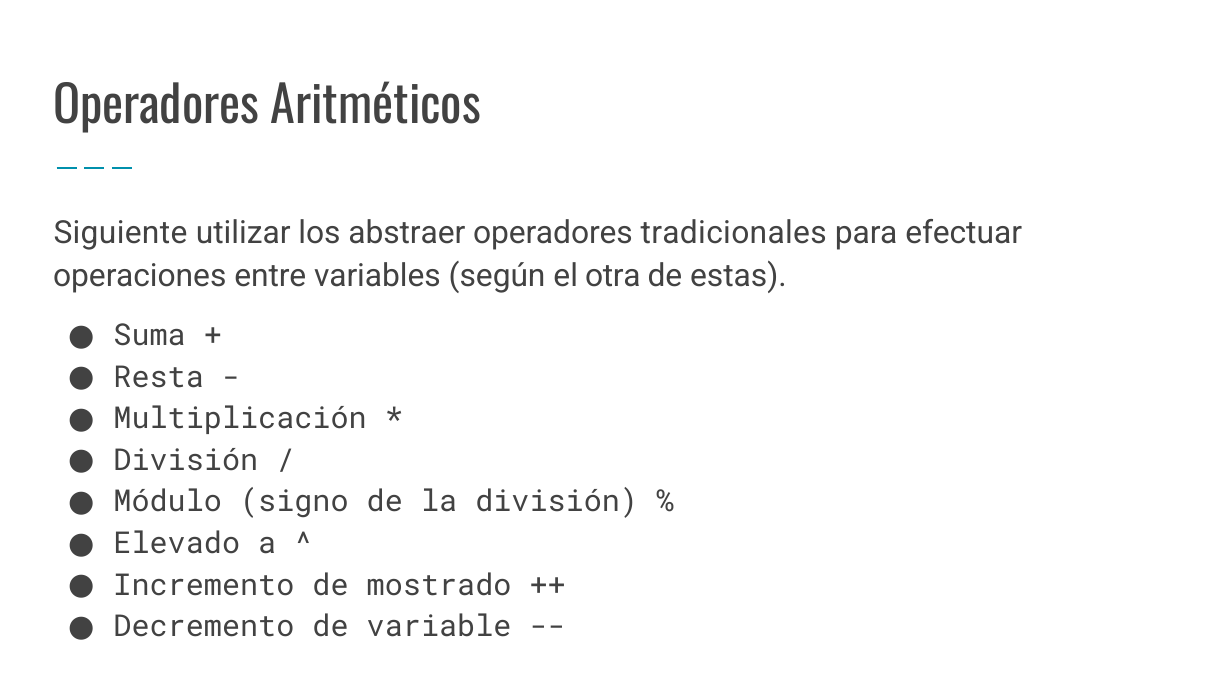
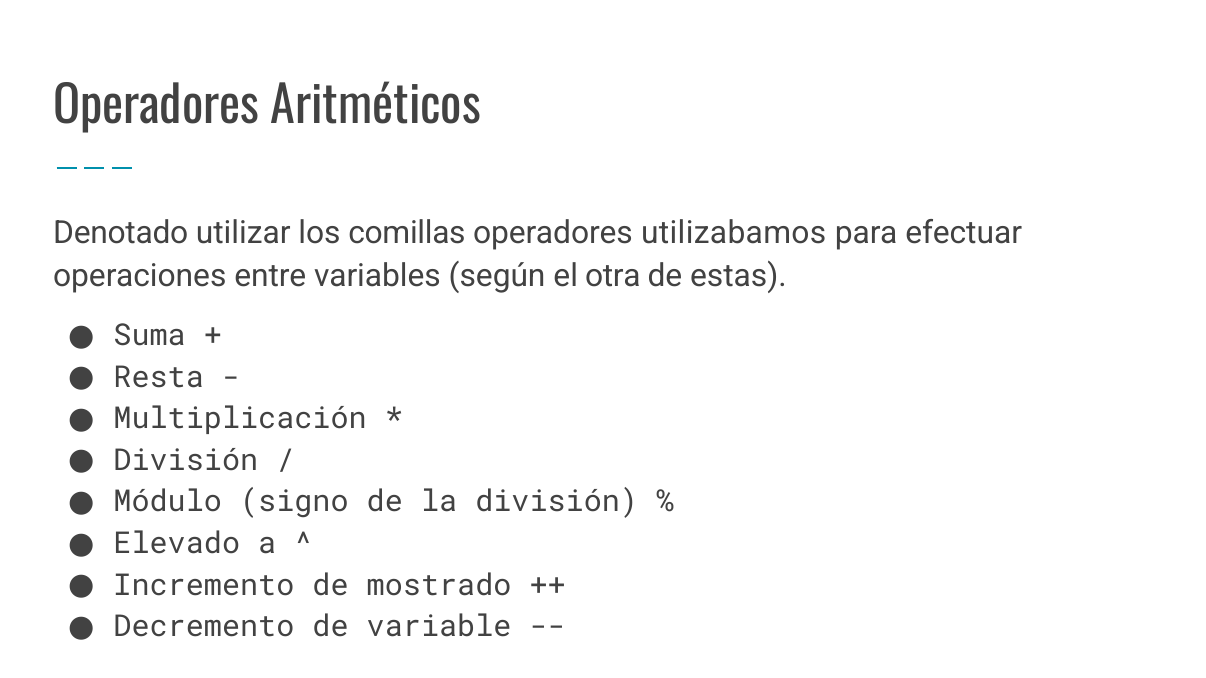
Siguiente: Siguiente -> Denotado (121, 233)
abstraer: abstraer -> comillas (407, 233)
tradicionales: tradicionales -> utilizabamos (734, 233)
